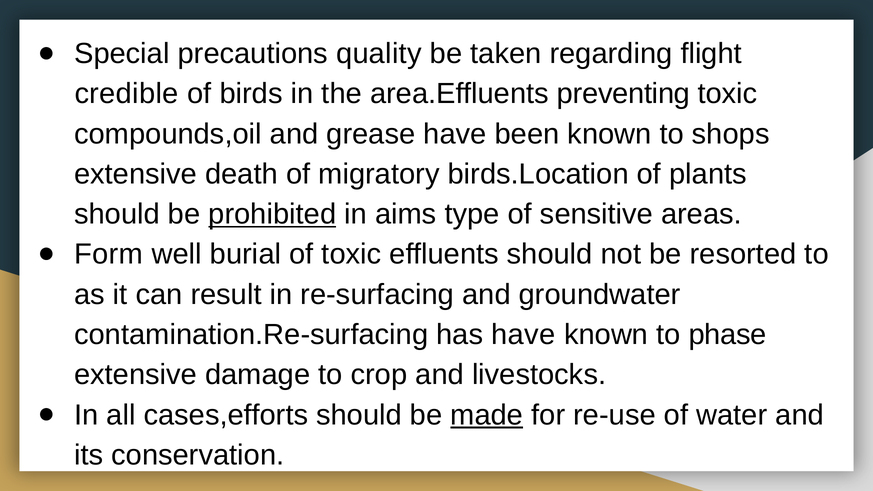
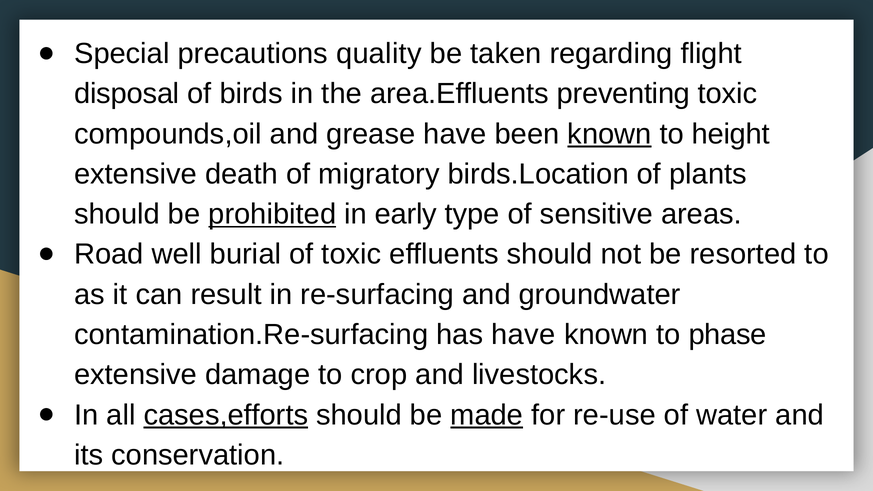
credible: credible -> disposal (127, 94)
known underline: none -> present (610, 134)
shops: shops -> height (731, 134)
aims: aims -> early (406, 214)
Form: Form -> Road (109, 254)
cases,efforts underline: none -> present (226, 415)
